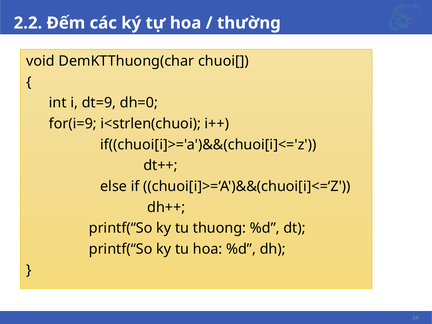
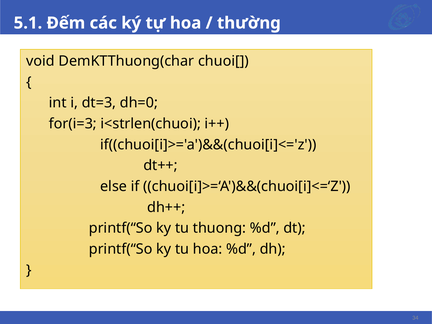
2.2: 2.2 -> 5.1 (28, 23)
dt=9: dt=9 -> dt=3 (99, 103)
for(i=9: for(i=9 -> for(i=3 (73, 124)
